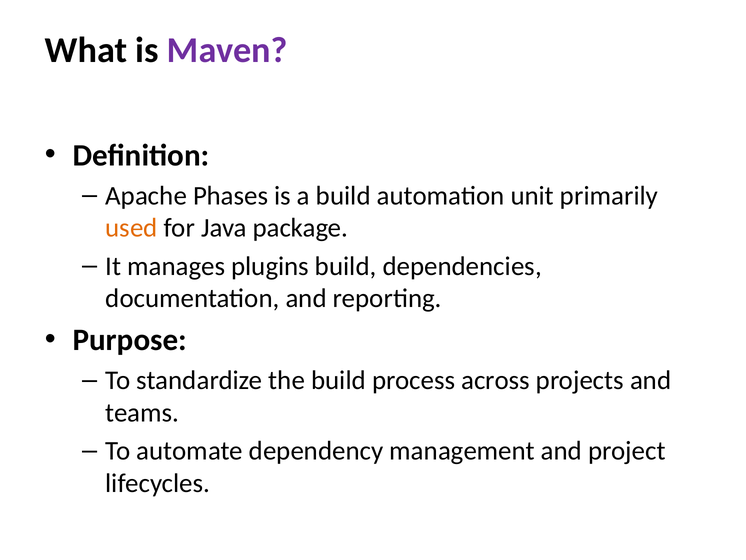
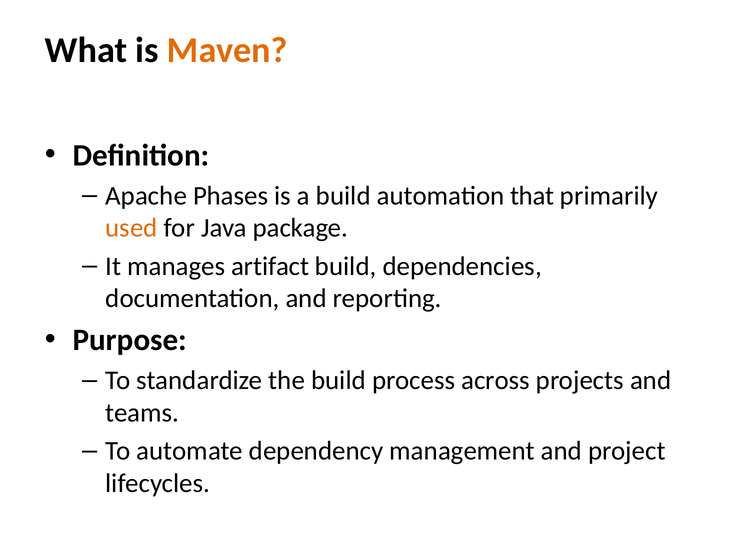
Maven colour: purple -> orange (227, 50)
unit: unit -> that (532, 195)
plugins: plugins -> artifact (270, 266)
